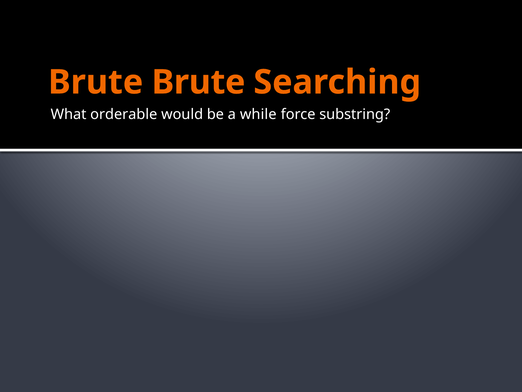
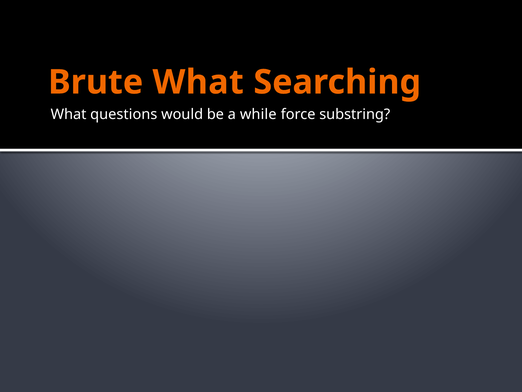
Brute Brute: Brute -> What (198, 82)
orderable: orderable -> questions (124, 114)
